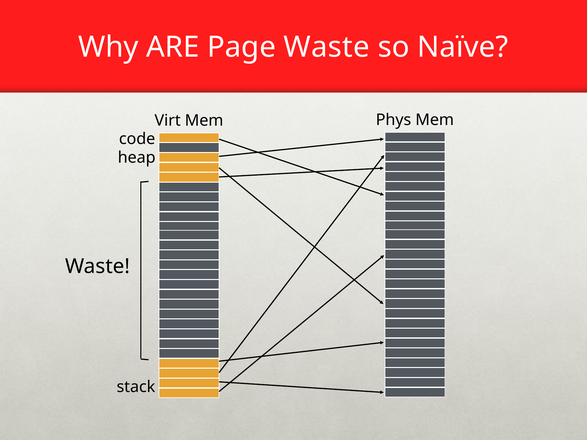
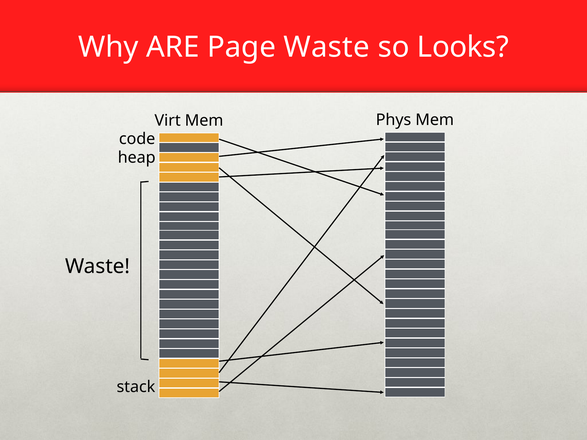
Naïve: Naïve -> Looks (463, 47)
